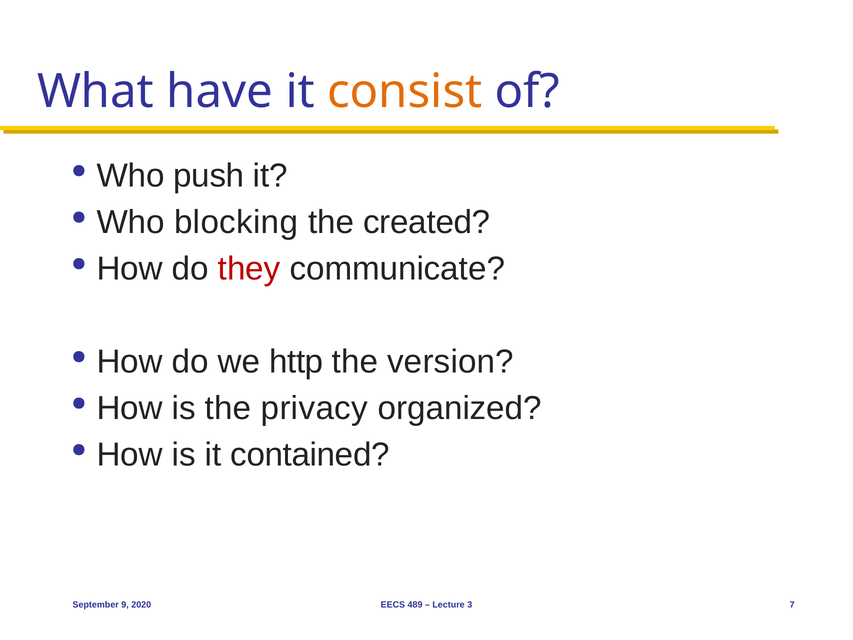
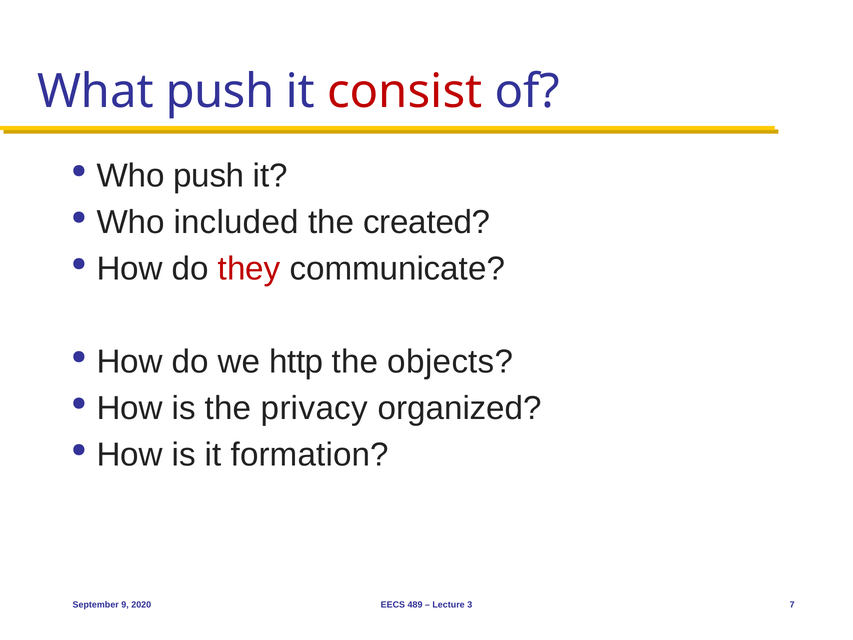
What have: have -> push (220, 91)
consist colour: orange -> red (405, 91)
blocking: blocking -> included (236, 222)
version: version -> objects (450, 362)
contained: contained -> formation (310, 455)
